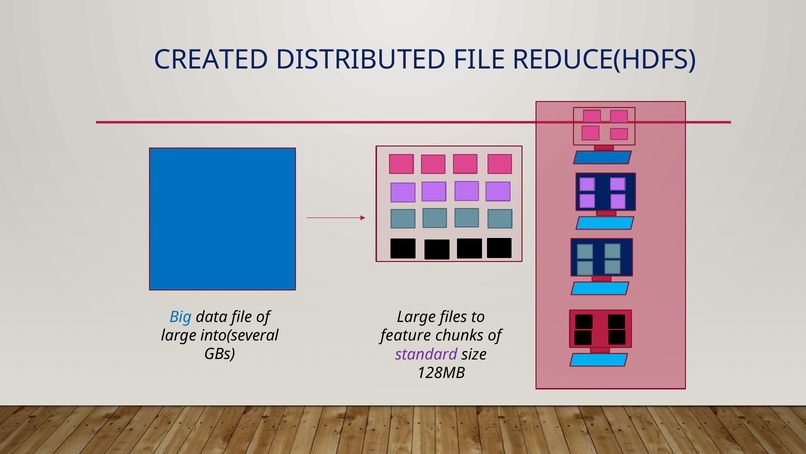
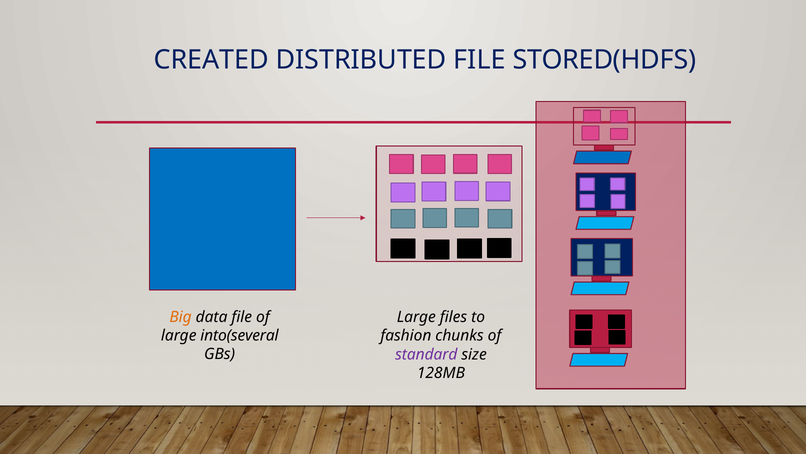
REDUCE(HDFS: REDUCE(HDFS -> STORED(HDFS (604, 60)
Big colour: blue -> orange (181, 317)
feature: feature -> fashion (406, 335)
